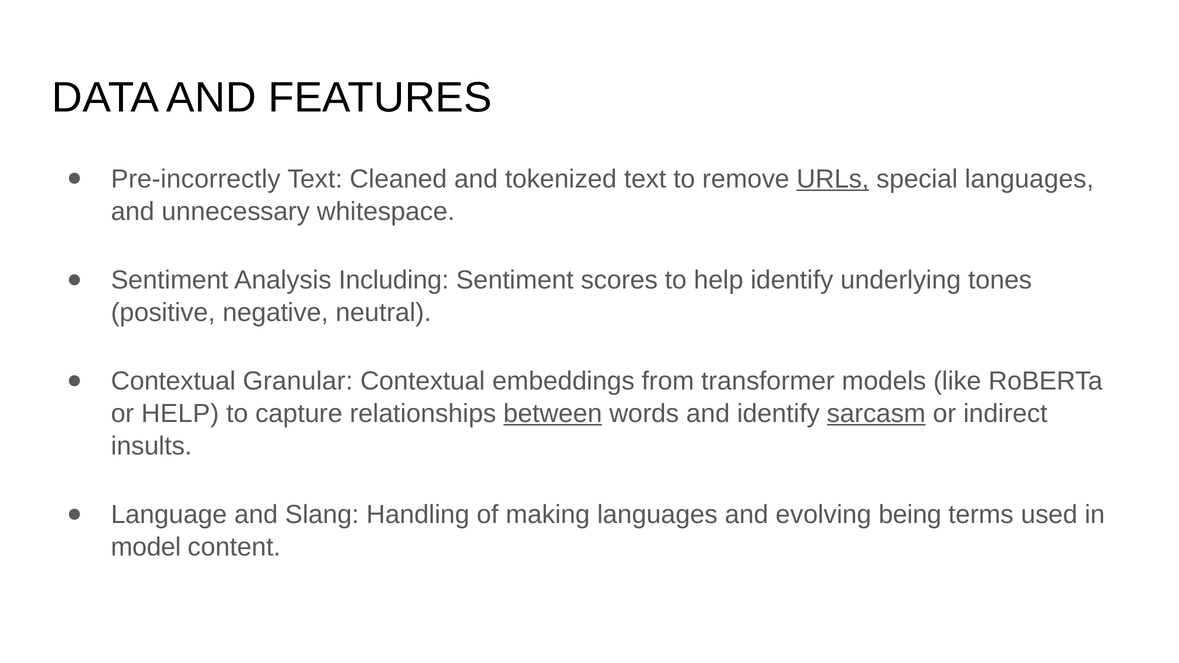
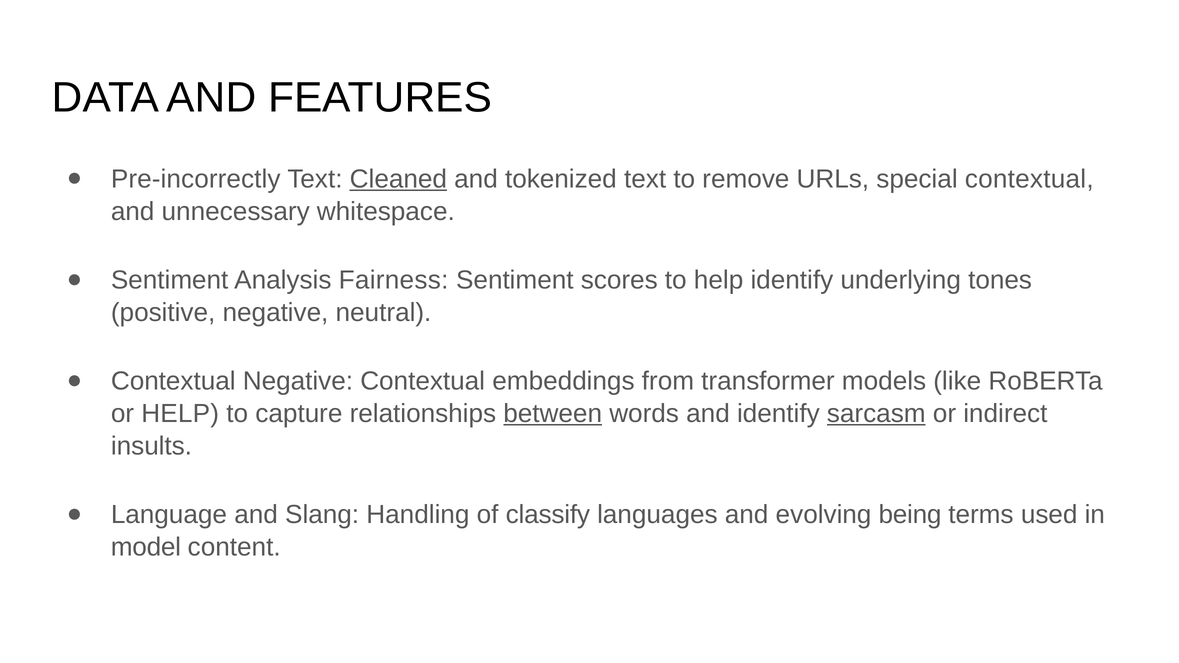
Cleaned underline: none -> present (398, 179)
URLs underline: present -> none (833, 179)
special languages: languages -> contextual (1029, 179)
Including: Including -> Fairness (394, 280)
Contextual Granular: Granular -> Negative (298, 381)
making: making -> classify (548, 515)
